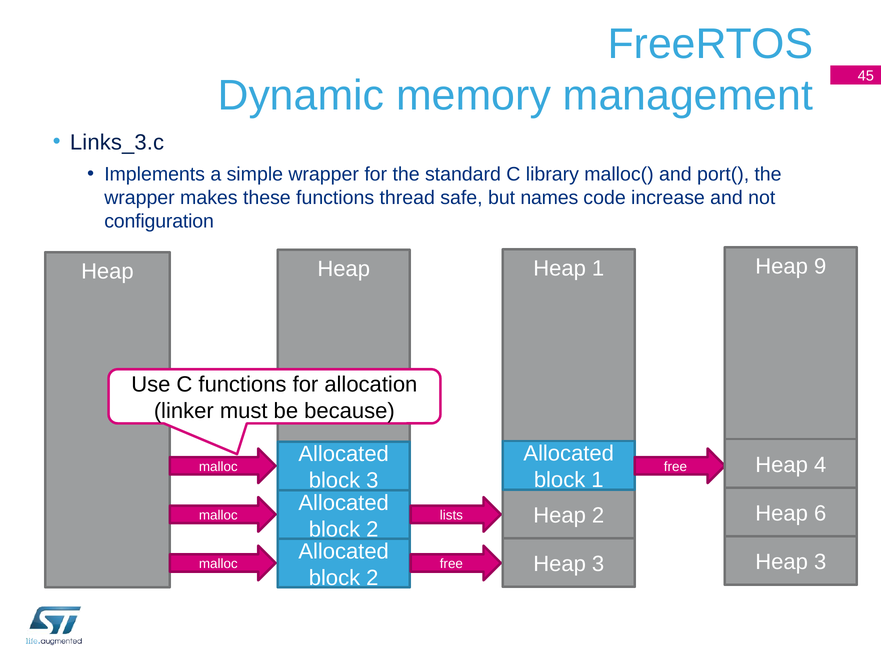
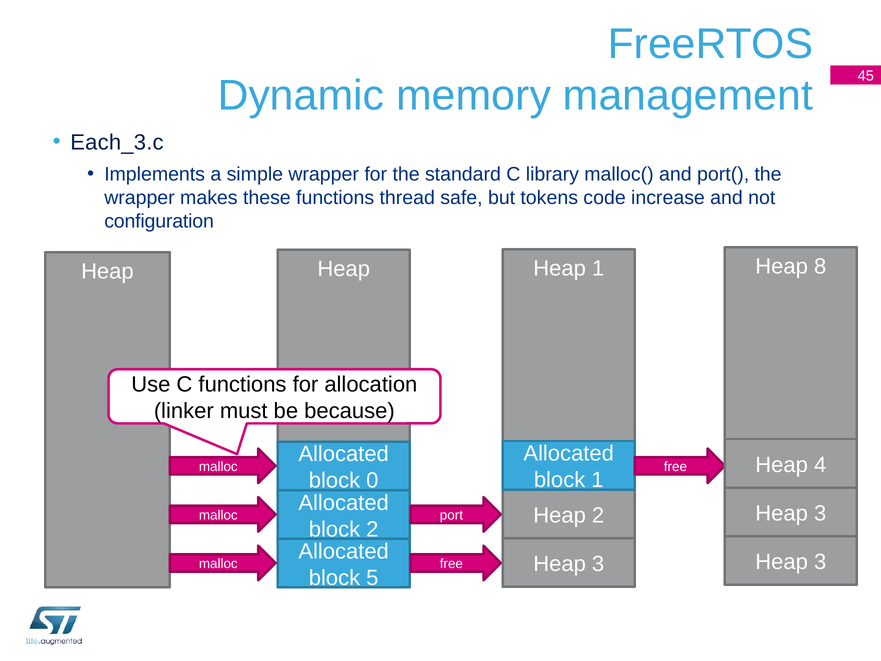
Links_3.c: Links_3.c -> Each_3.c (117, 142)
names: names -> tokens (549, 198)
9: 9 -> 8 (820, 266)
block 3: 3 -> 0 (372, 480)
6: 6 -> 3 (820, 513)
lists: lists -> port (451, 515)
2: 2 -> 5 (372, 578)
